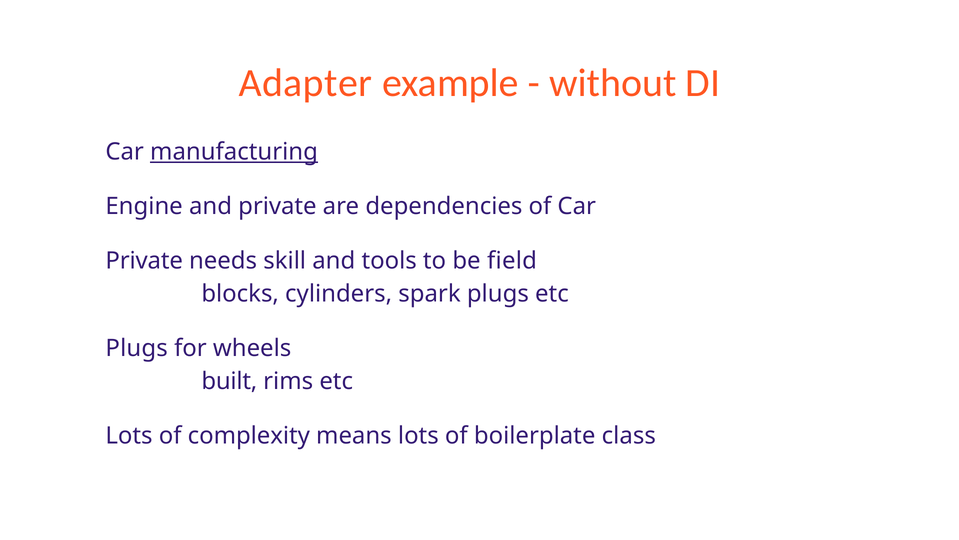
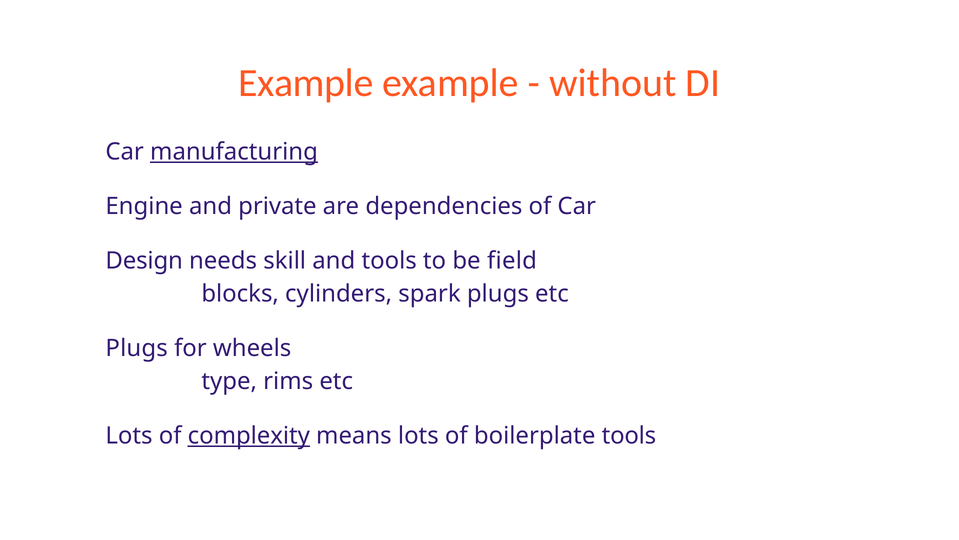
Adapter: Adapter -> Example (306, 83)
Private: Private -> Design (144, 260)
built: built -> type (229, 381)
complexity underline: none -> present (249, 435)
boilerplate class: class -> tools (629, 435)
